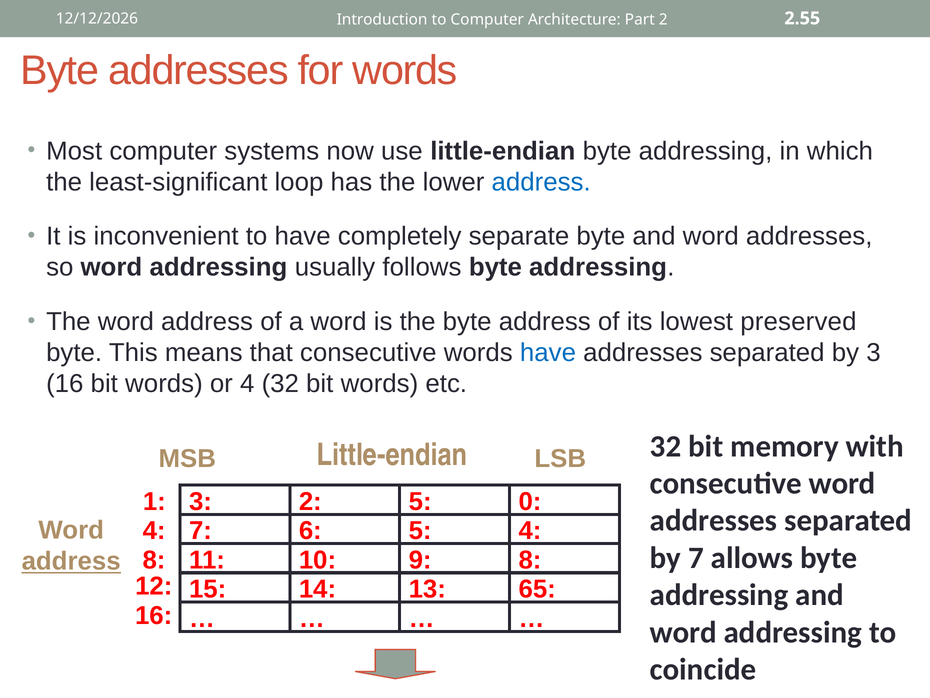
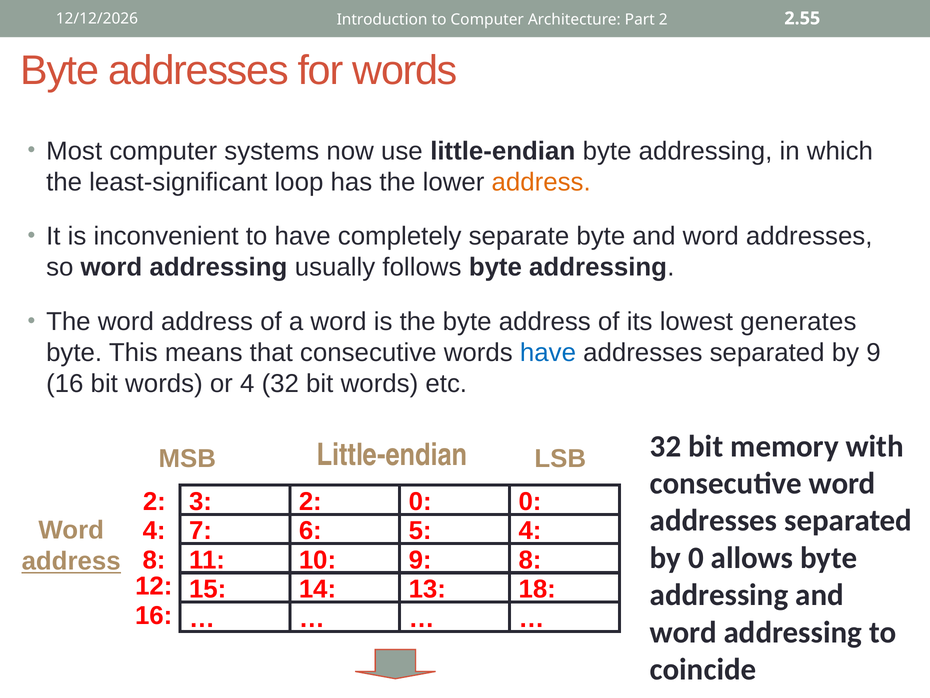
address colour: blue -> orange (541, 182)
preserved: preserved -> generates (798, 322)
by 3: 3 -> 9 (873, 353)
1: 1 -> 2 (154, 501)
5: 5 -> 0 (420, 501)
by 7: 7 -> 0 (696, 558)
65: 65 -> 18 (537, 589)
